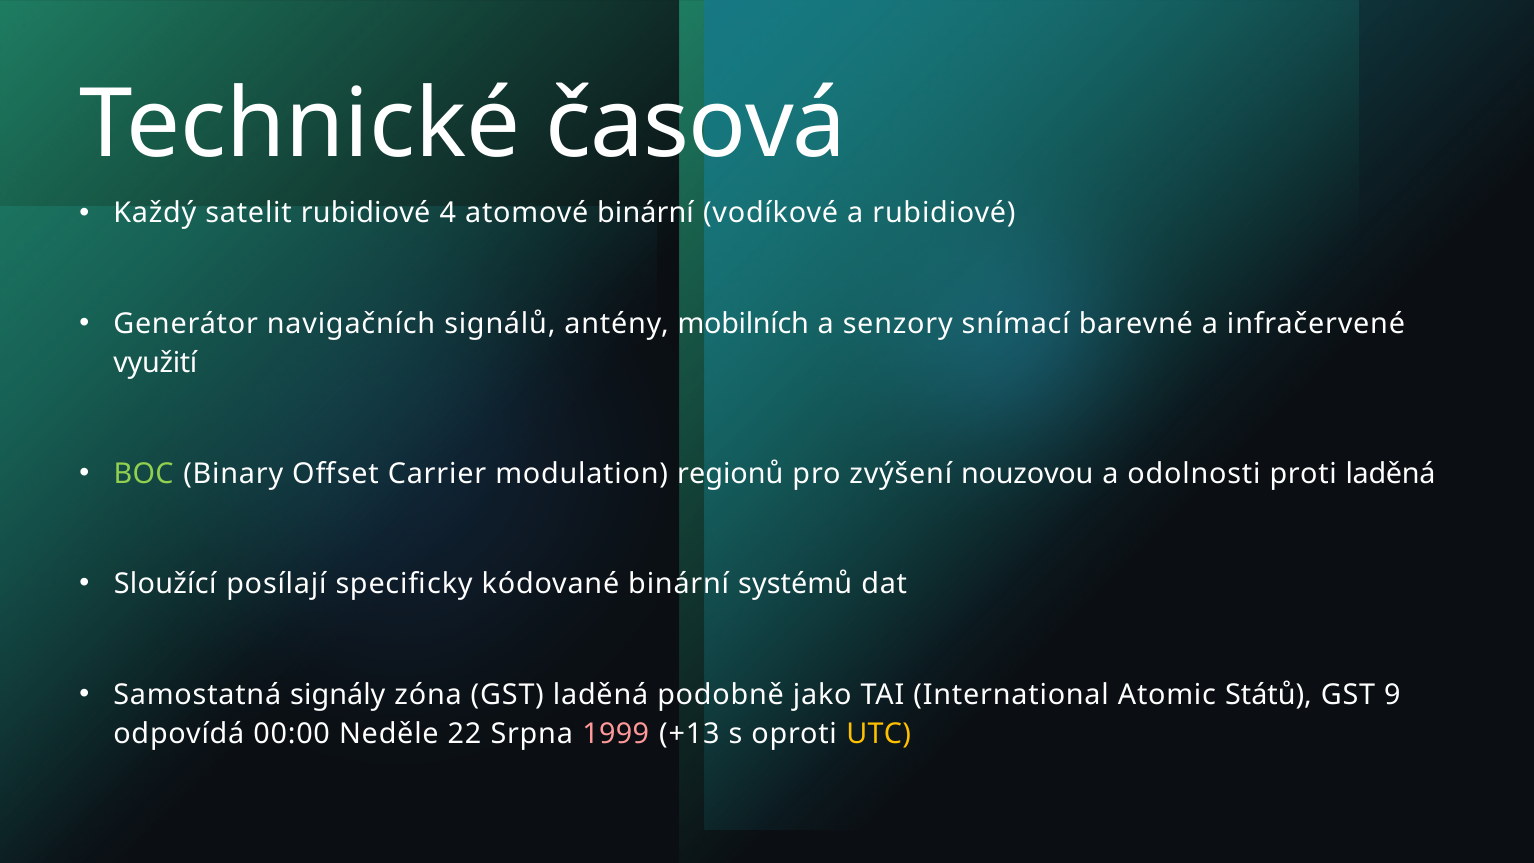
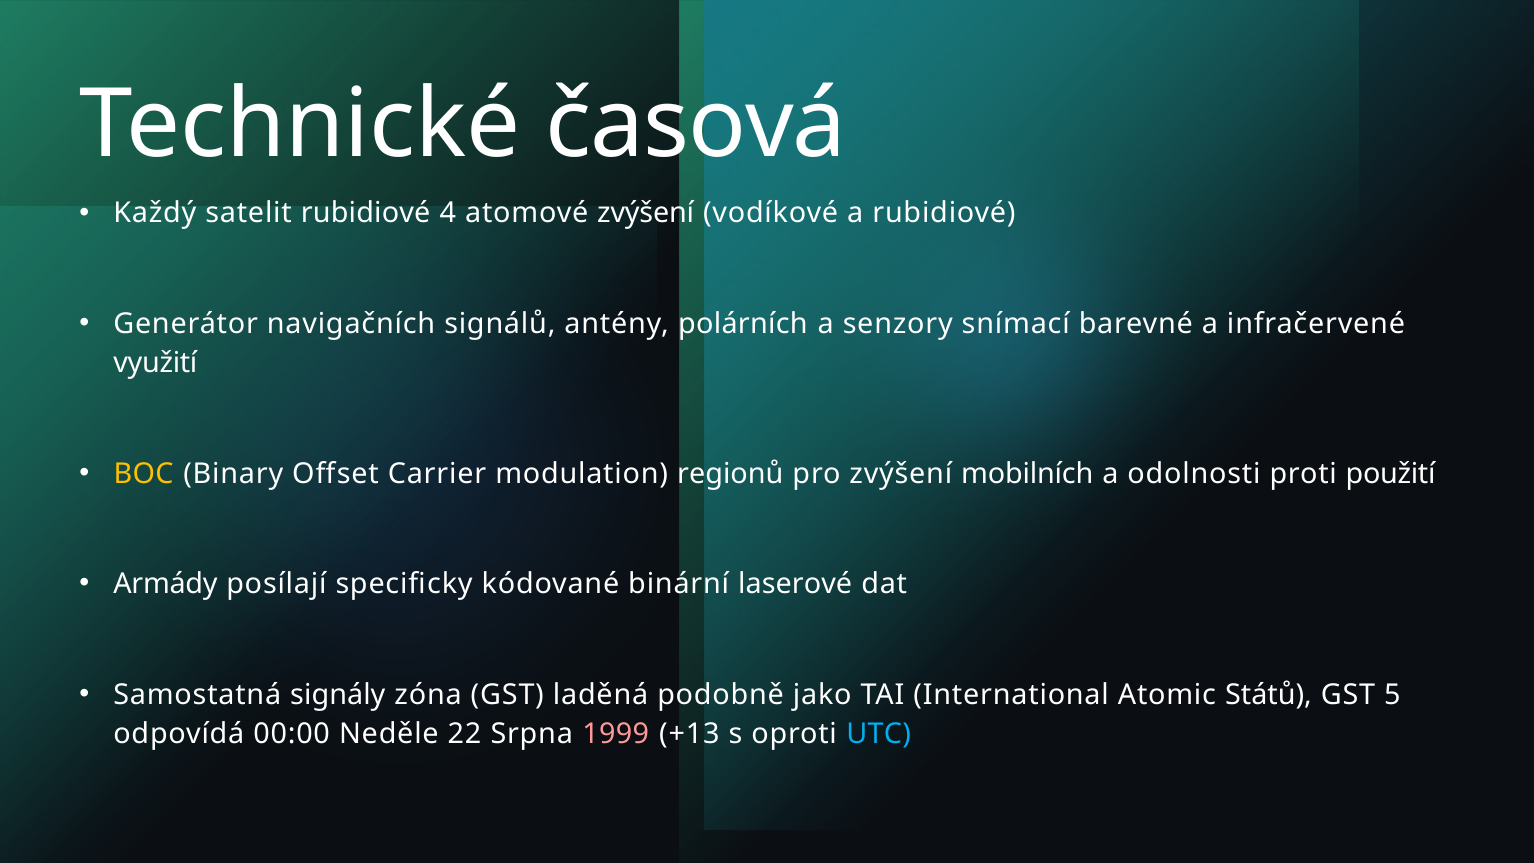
atomové binární: binární -> zvýšení (646, 213)
mobilních: mobilních -> polárních (743, 324)
BOC colour: light green -> yellow (144, 474)
nouzovou: nouzovou -> mobilních (1027, 474)
proti laděná: laděná -> použití (1391, 474)
Sloužící: Sloužící -> Armády (165, 584)
systémů: systémů -> laserové (795, 584)
9: 9 -> 5 (1392, 695)
UTC colour: yellow -> light blue (879, 734)
